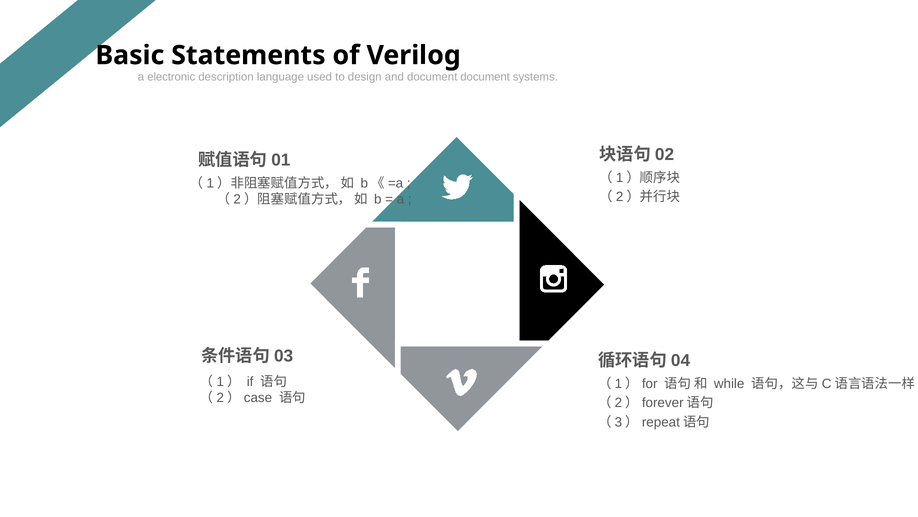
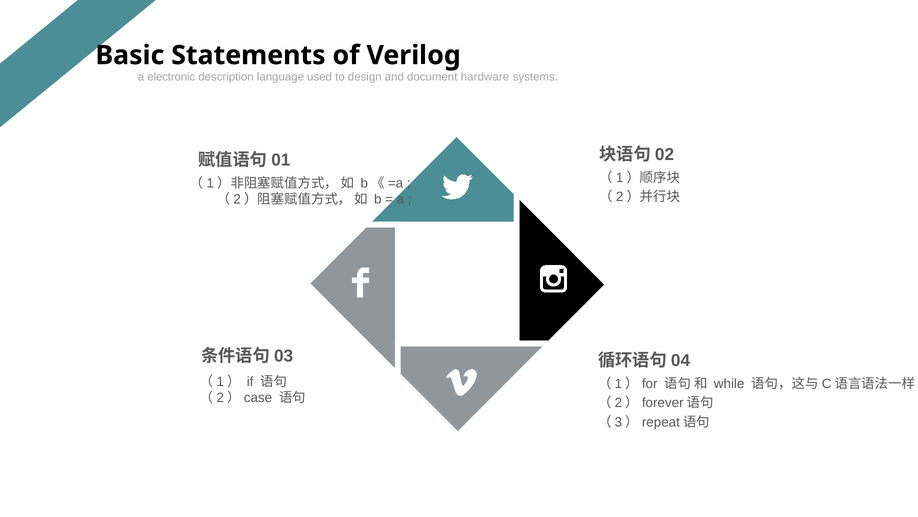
document: document -> hardware (485, 77)
